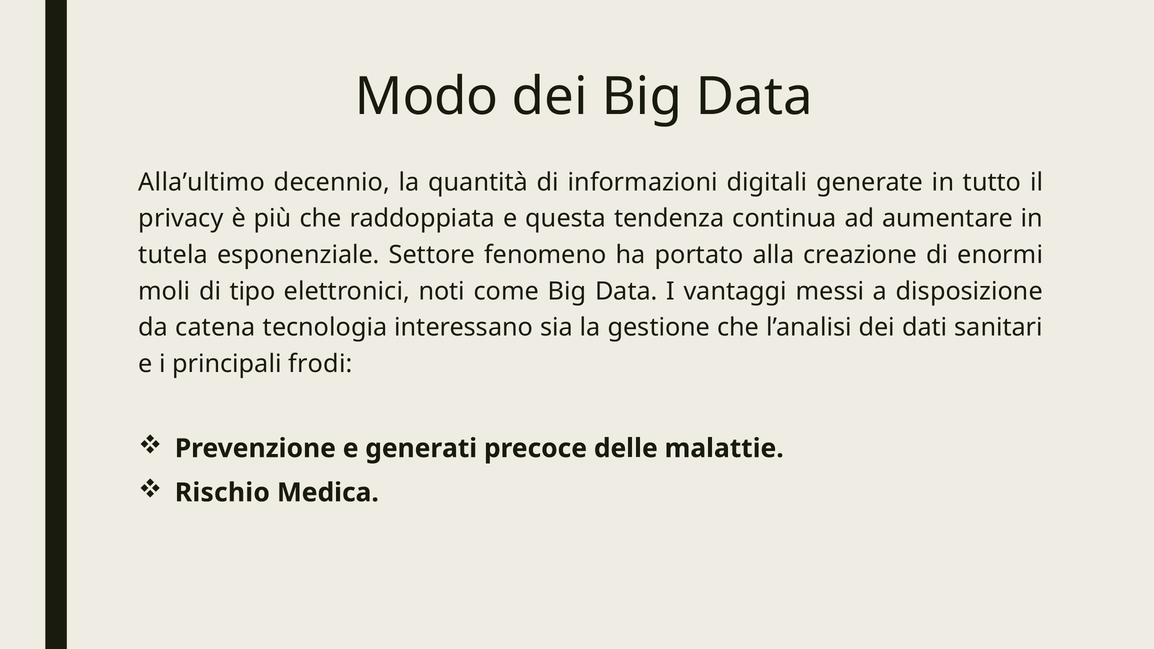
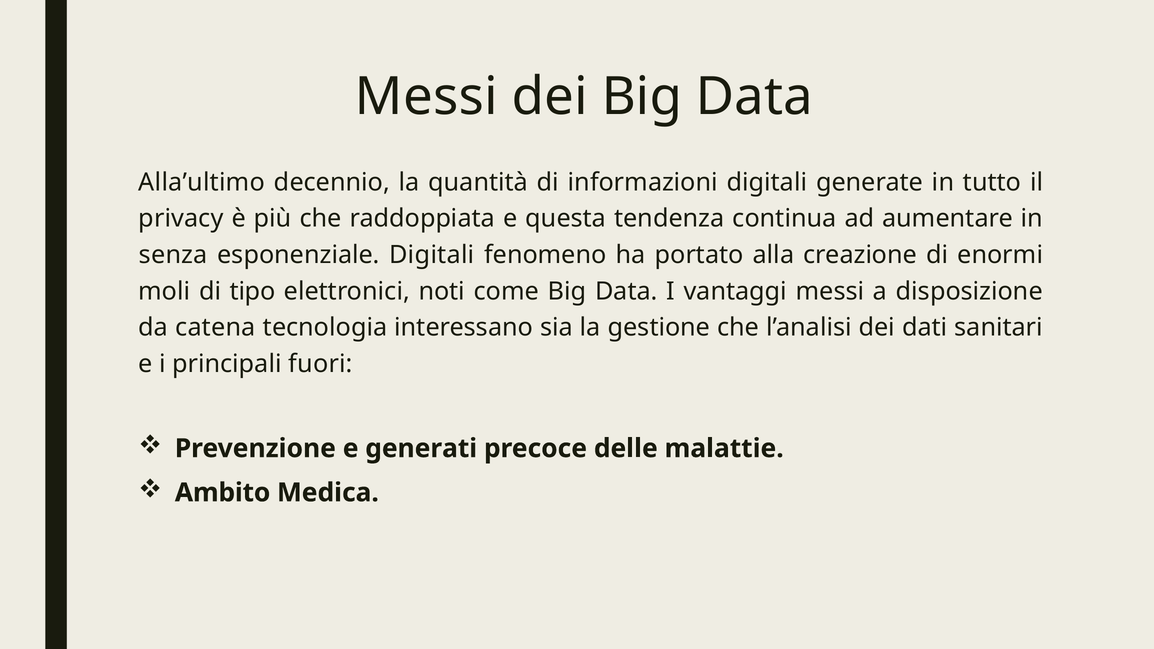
Modo: Modo -> Messi (426, 97)
tutela: tutela -> senza (173, 255)
esponenziale Settore: Settore -> Digitali (432, 255)
frodi: frodi -> fuori (320, 364)
Rischio: Rischio -> Ambito (223, 493)
